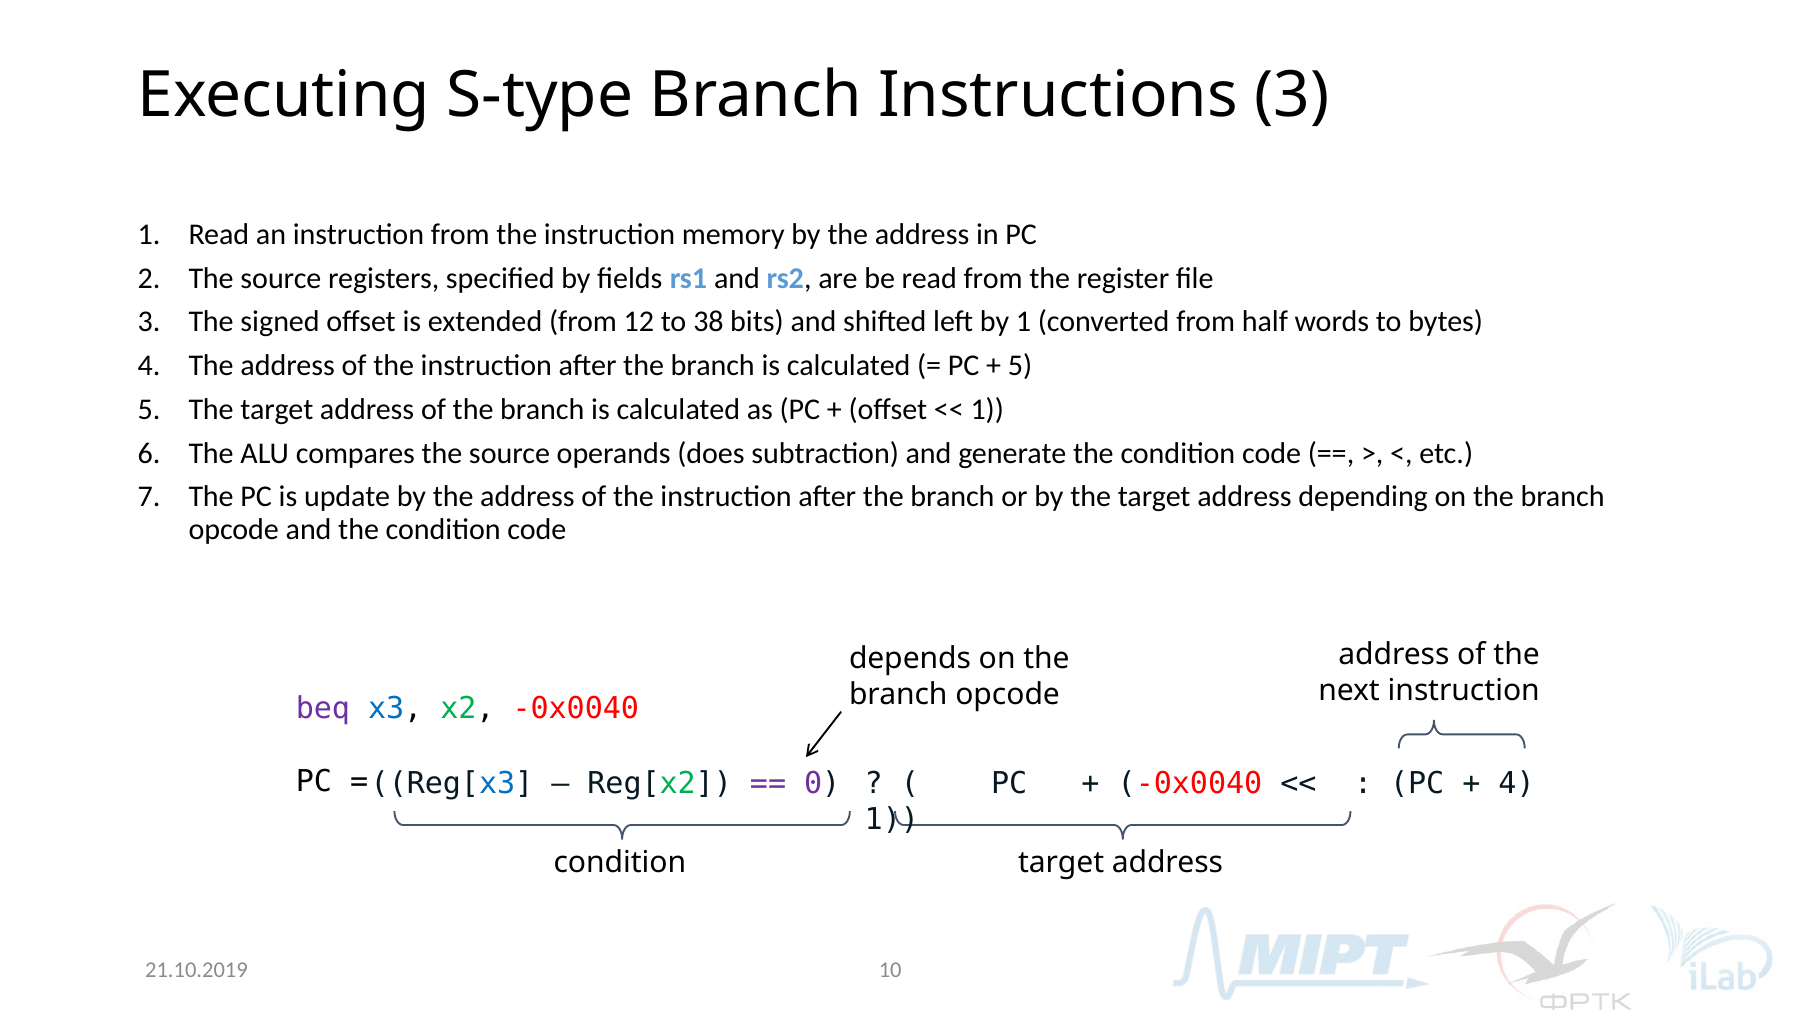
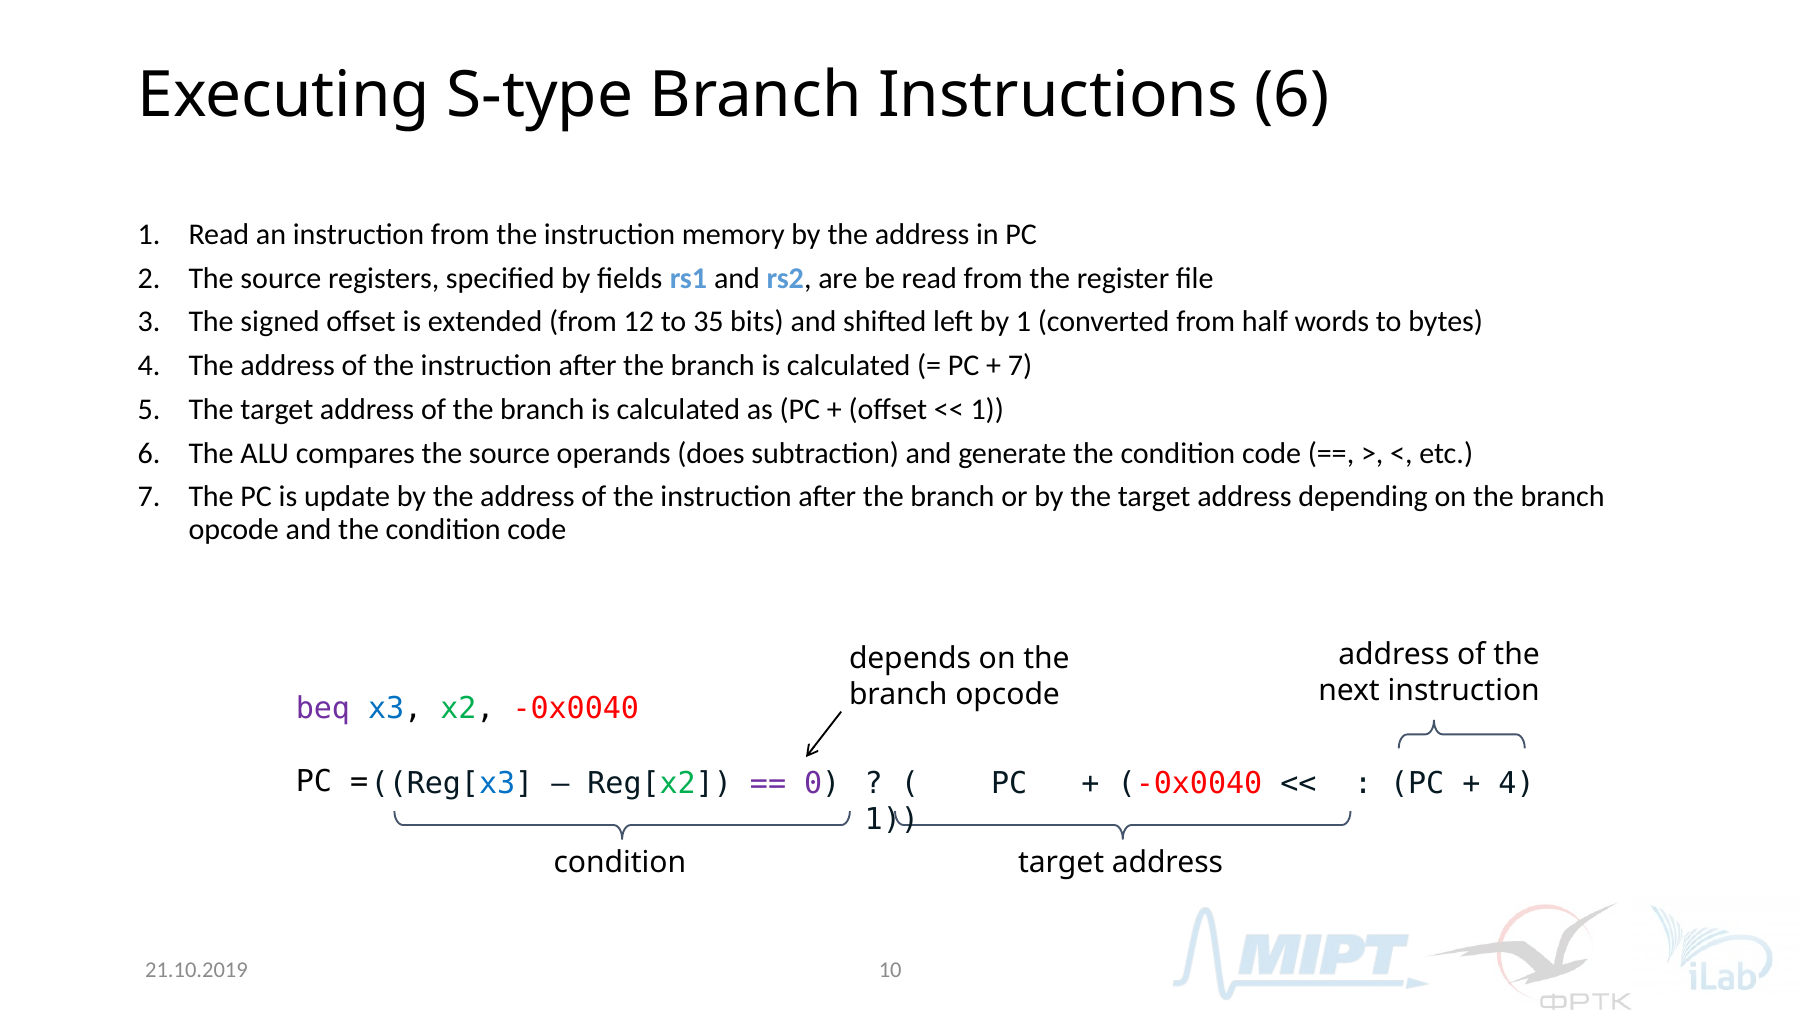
Instructions 3: 3 -> 6 (1292, 95)
38: 38 -> 35 (708, 322)
5: 5 -> 7 (1020, 366)
